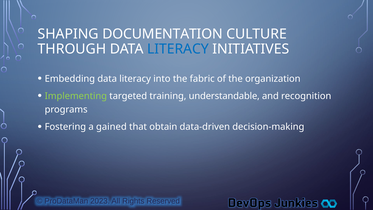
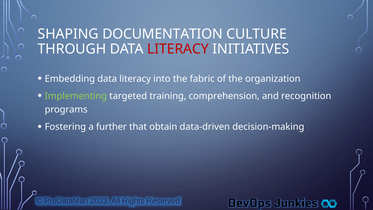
LITERACY colour: blue -> red (178, 49)
understandable: understandable -> comprehension (224, 96)
gained: gained -> further (111, 127)
